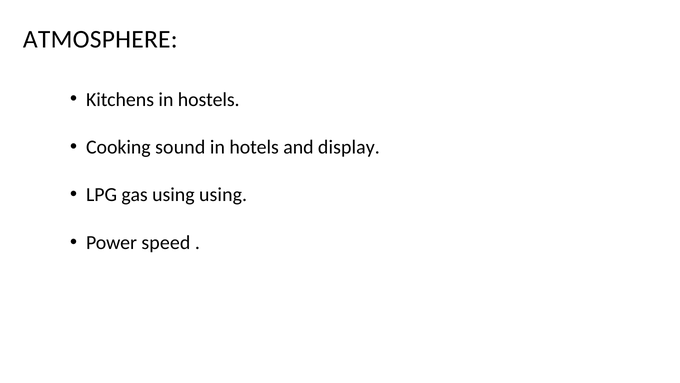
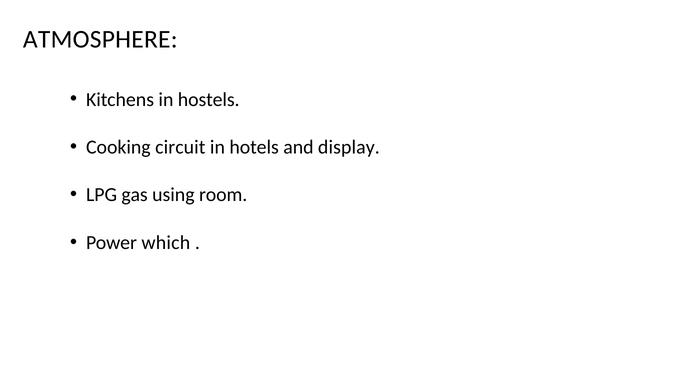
sound: sound -> circuit (180, 147)
using using: using -> room (223, 195)
speed: speed -> which (166, 242)
